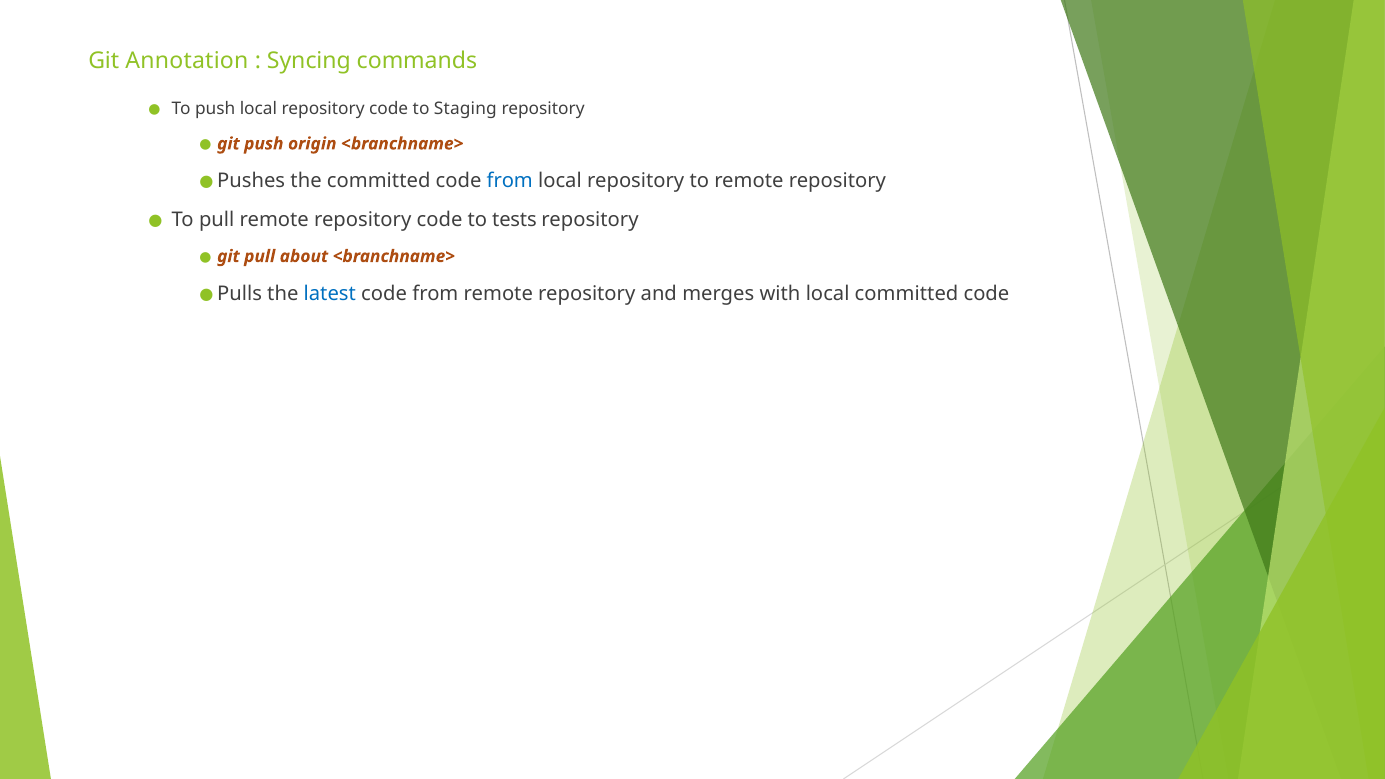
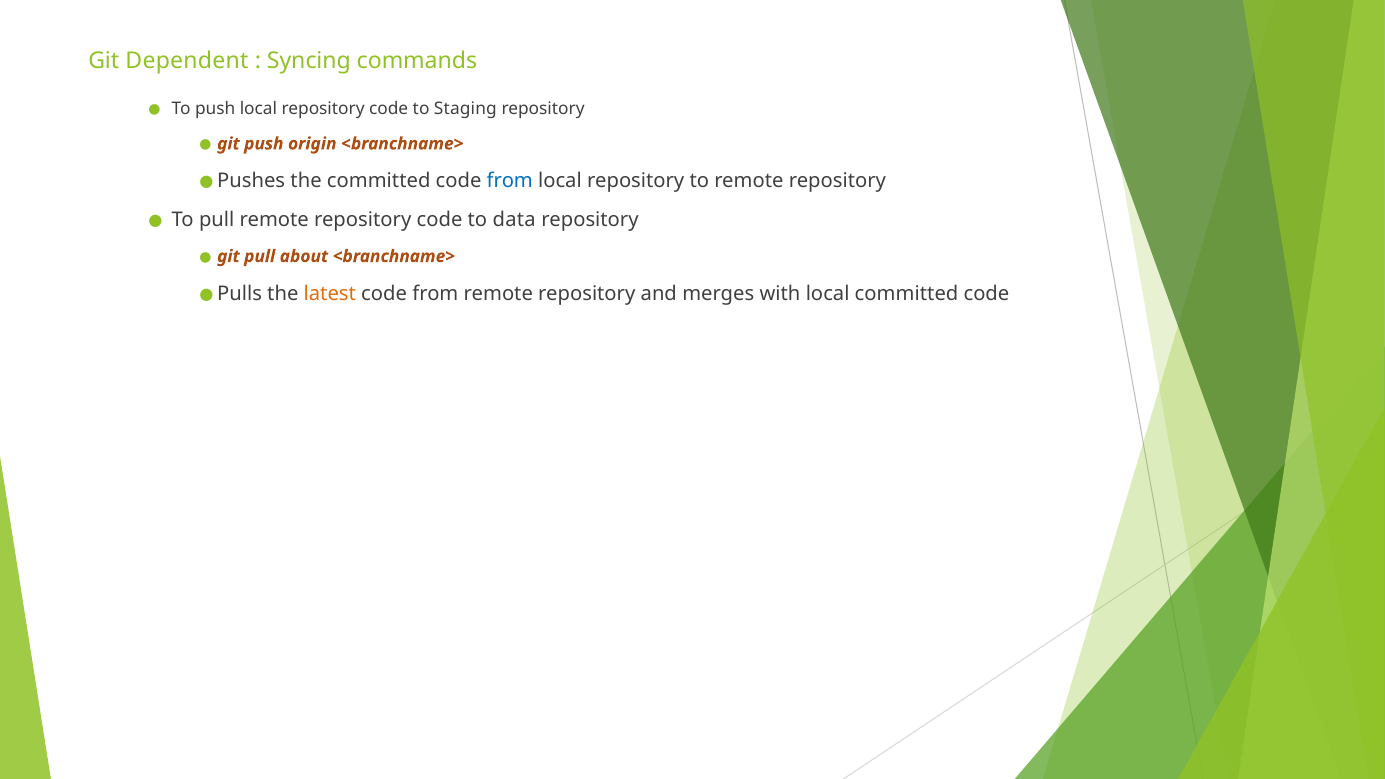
Annotation: Annotation -> Dependent (187, 60)
tests: tests -> data (514, 220)
latest colour: blue -> orange (330, 294)
